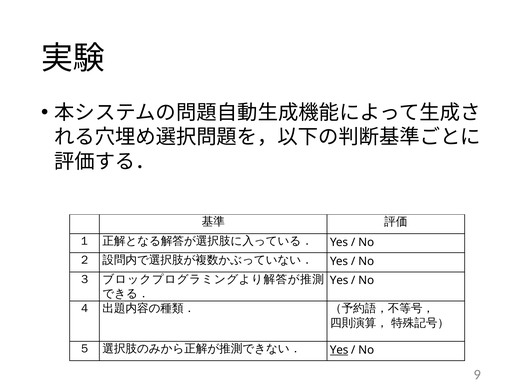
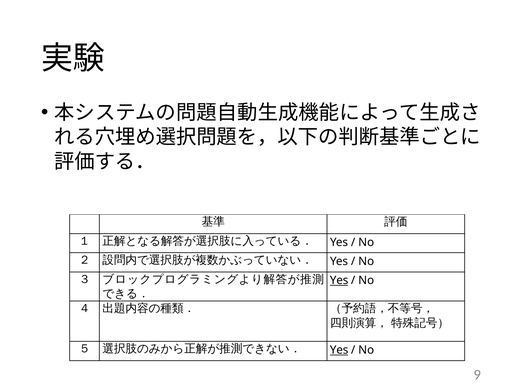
Yes underline: none -> present (339, 280)
